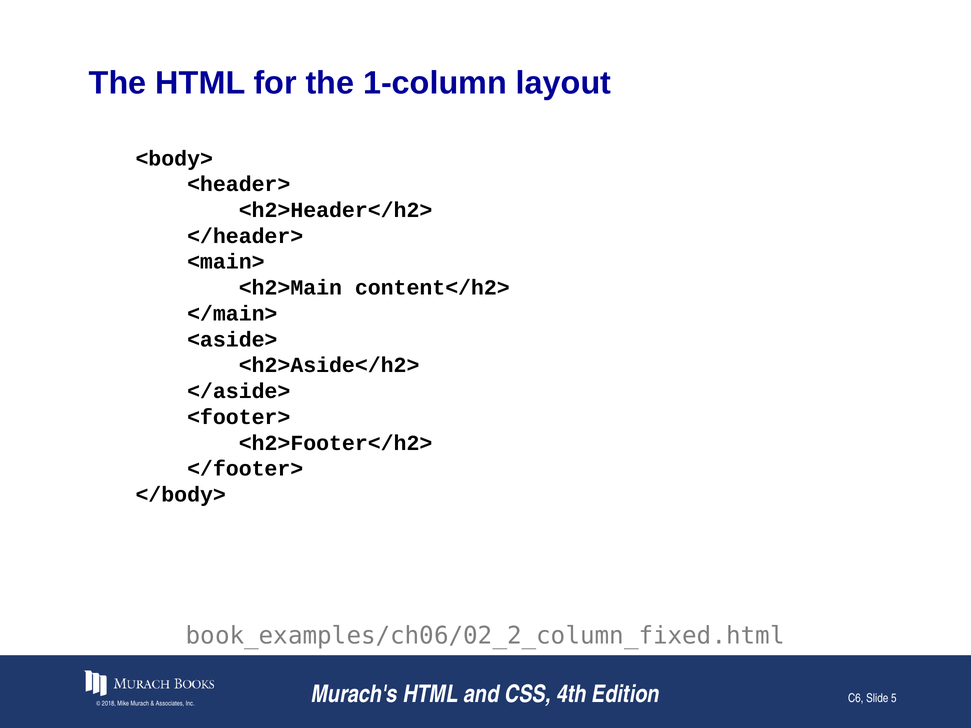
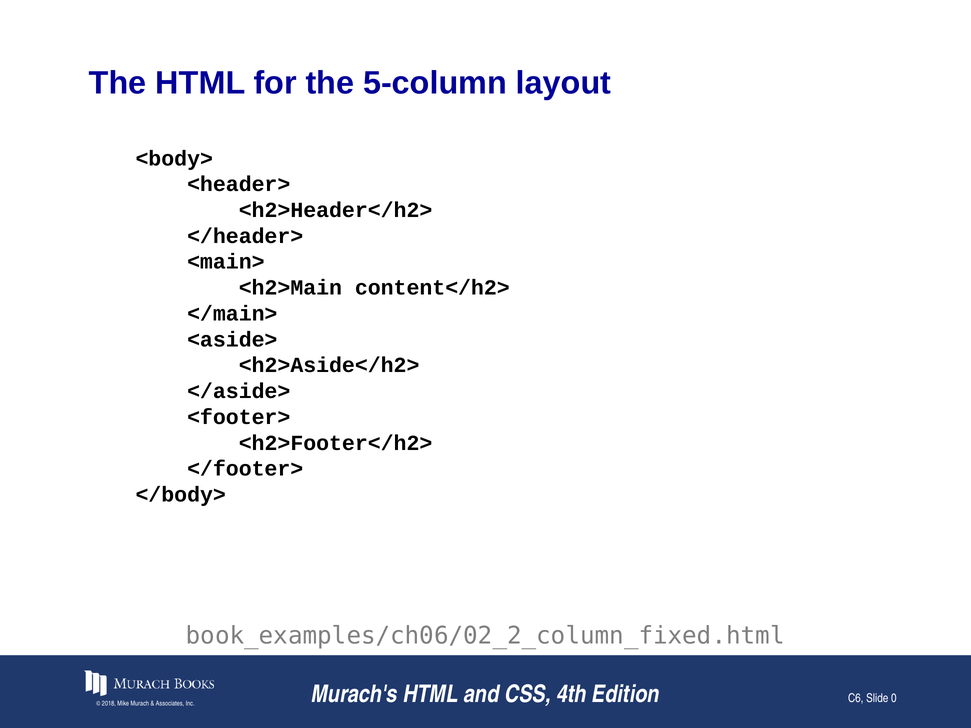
1-column: 1-column -> 5-column (435, 83)
5: 5 -> 0 (894, 699)
